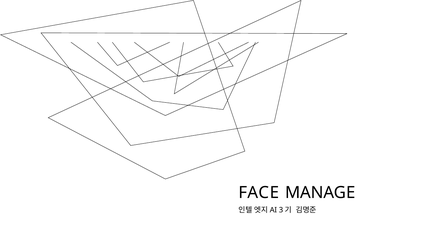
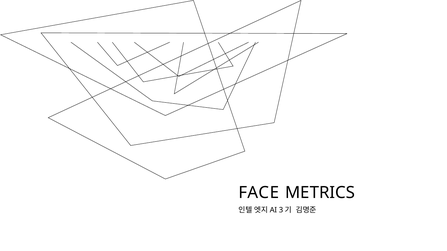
MANAGE: MANAGE -> METRICS (320, 193)
